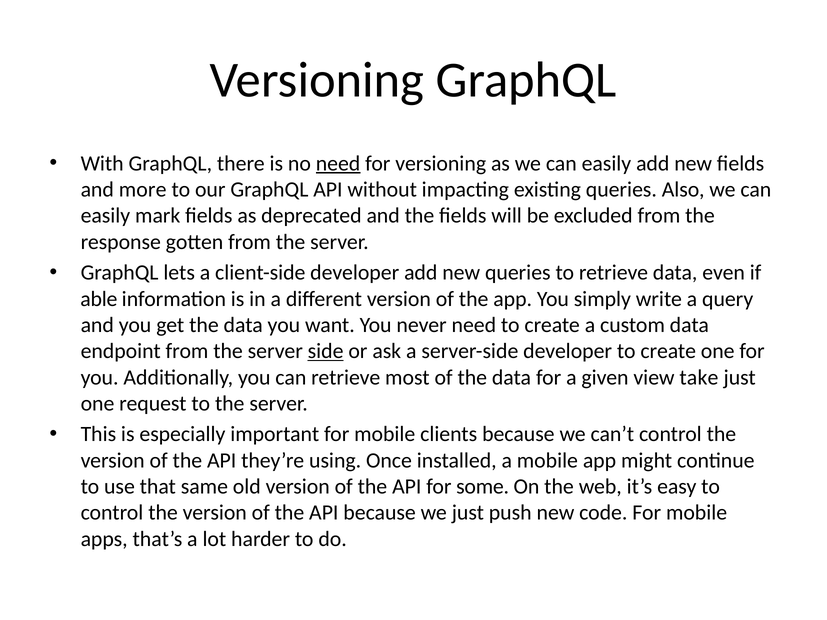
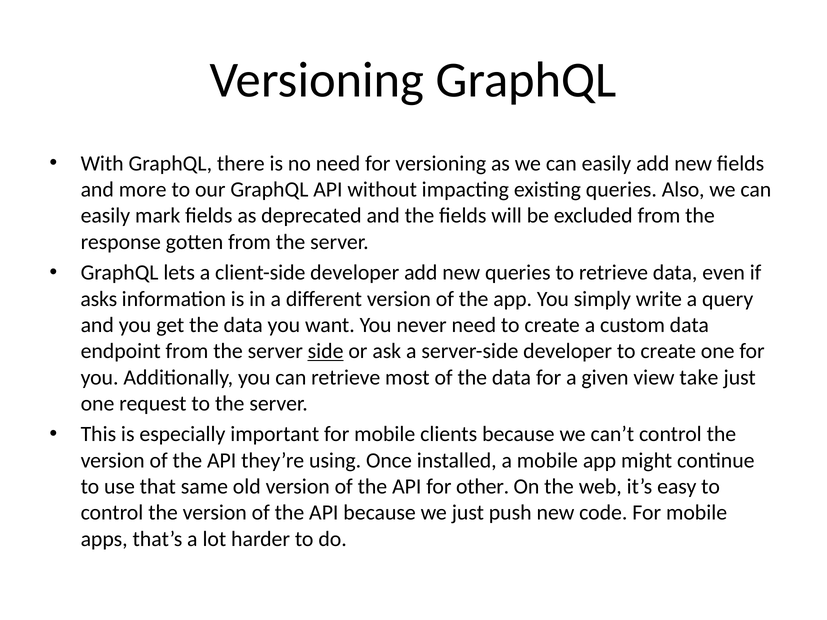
need underline: present -> none (338, 163)
able: able -> asks (99, 299)
some: some -> other (483, 487)
